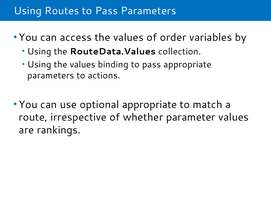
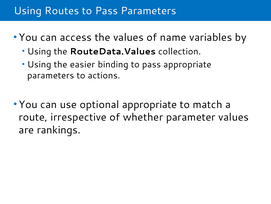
order: order -> name (173, 37)
Using the values: values -> easier (82, 64)
